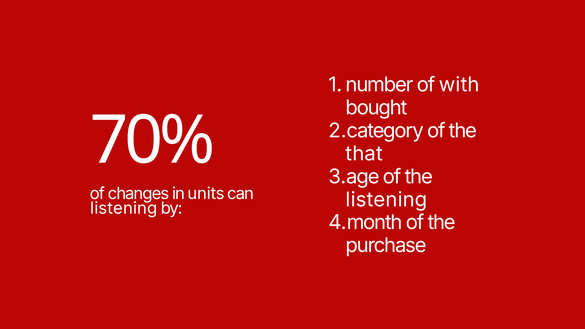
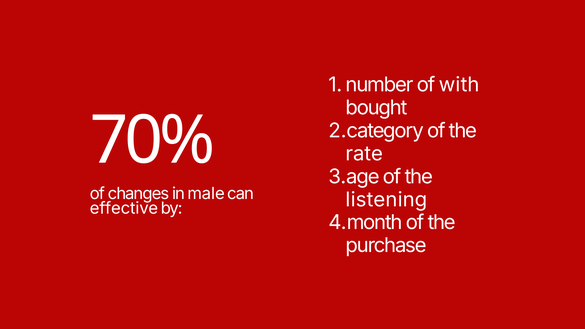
that: that -> rate (364, 154)
units: units -> male (206, 194)
listening: listening -> effective (124, 208)
